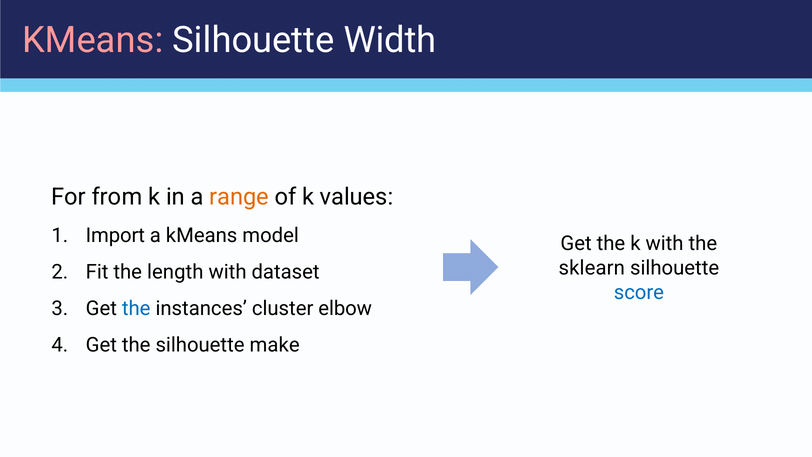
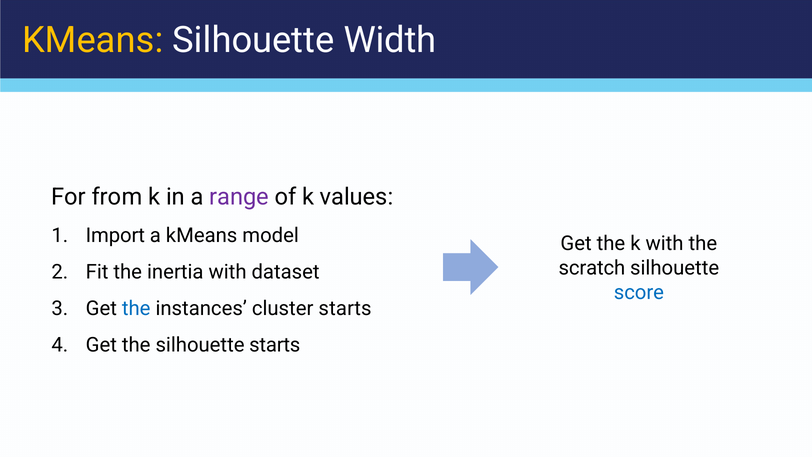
KMeans colour: pink -> yellow (93, 40)
range colour: orange -> purple (239, 197)
sklearn: sklearn -> scratch (592, 268)
length: length -> inertia (175, 272)
cluster elbow: elbow -> starts (345, 308)
silhouette make: make -> starts (275, 345)
